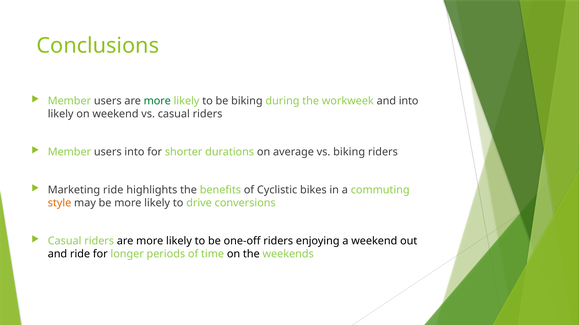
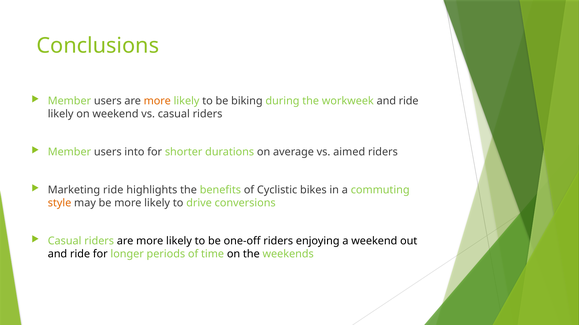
more colour: green -> orange (157, 101)
workweek and into: into -> ride (409, 101)
vs biking: biking -> aimed (349, 152)
